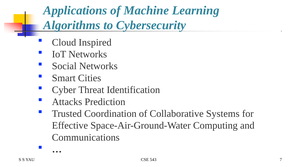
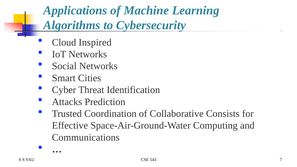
Systems: Systems -> Consists (223, 114)
